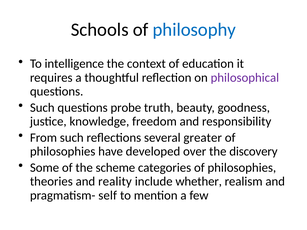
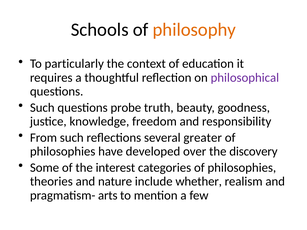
philosophy colour: blue -> orange (194, 30)
intelligence: intelligence -> particularly (74, 64)
scheme: scheme -> interest (115, 168)
reality: reality -> nature (115, 182)
self: self -> arts (108, 196)
